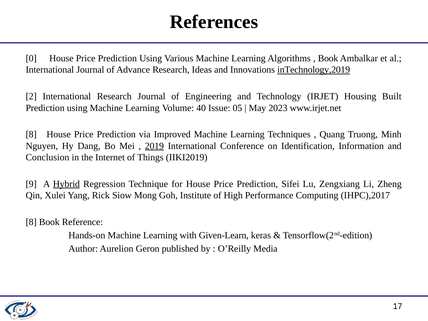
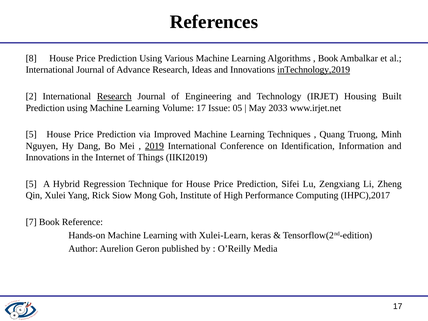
0: 0 -> 8 (31, 58)
Research underline: none -> present (114, 96)
Volume 40: 40 -> 17 (201, 108)
2023: 2023 -> 2033 (278, 108)
8: 8 -> 5 (31, 134)
Conclusion: Conclusion -> Innovations (48, 157)
9: 9 -> 5 (31, 184)
Hybrid underline: present -> none (66, 184)
8: 8 -> 7 (31, 222)
Given-Learn: Given-Learn -> Xulei-Learn (224, 235)
